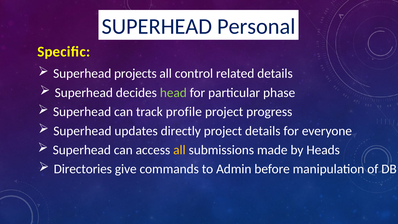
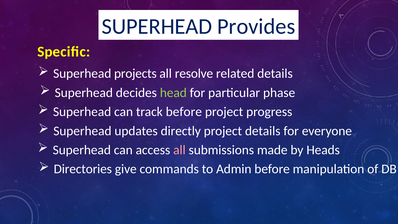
Personal: Personal -> Provides (256, 26)
control: control -> resolve (194, 74)
track profile: profile -> before (184, 112)
all colour: yellow -> pink (179, 150)
